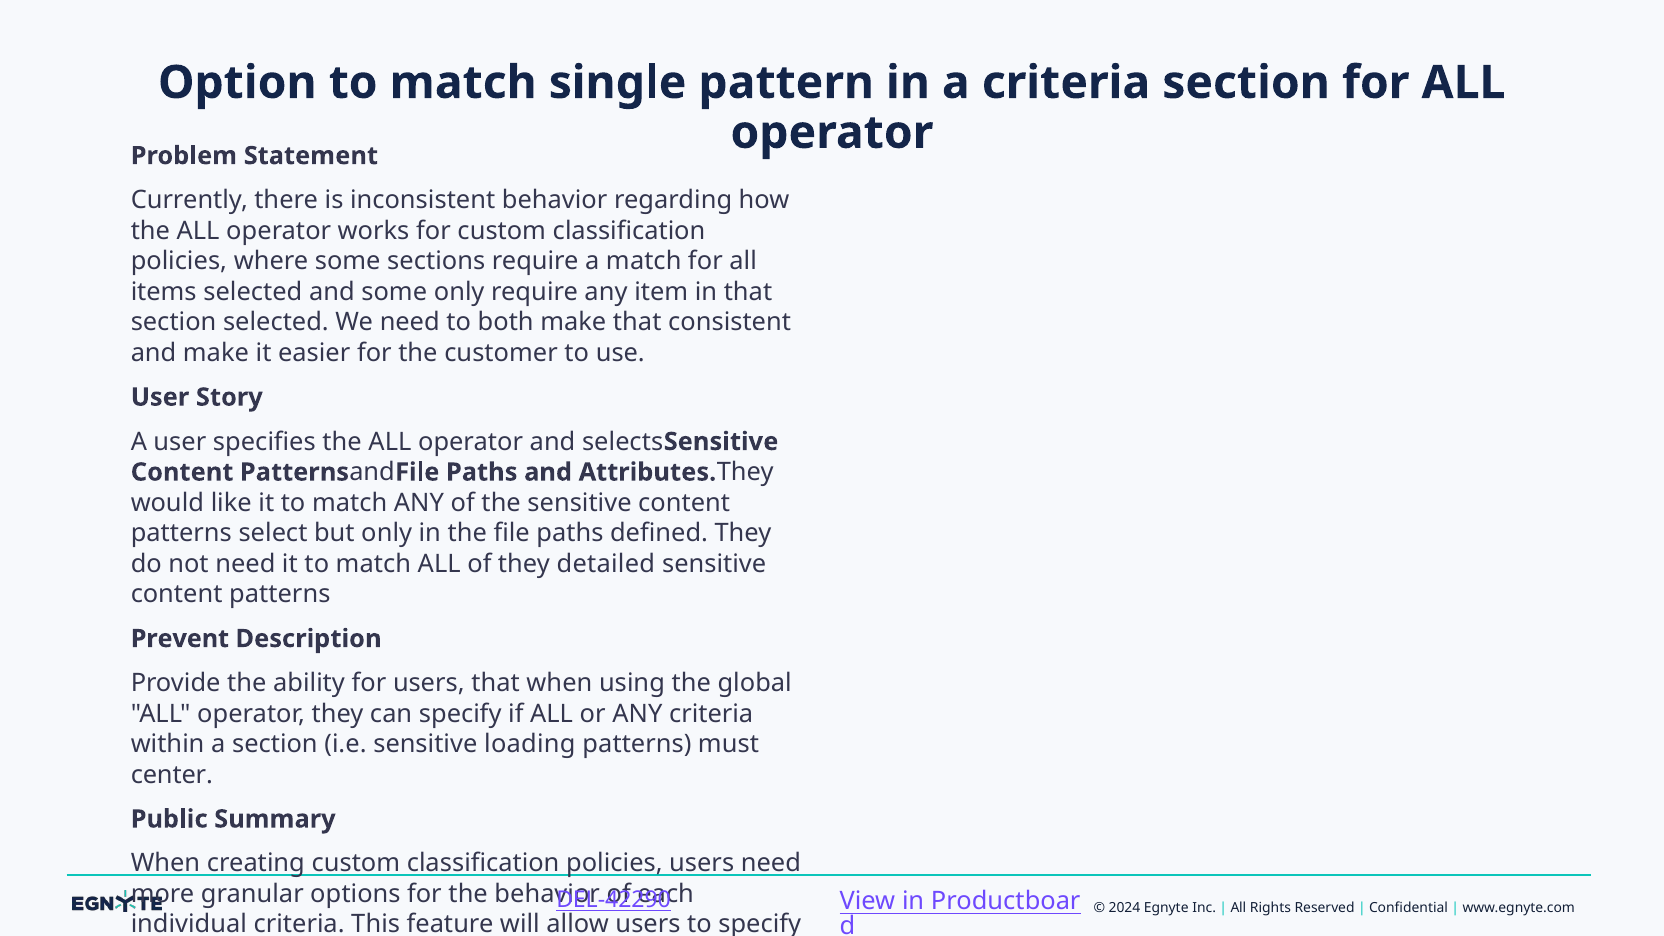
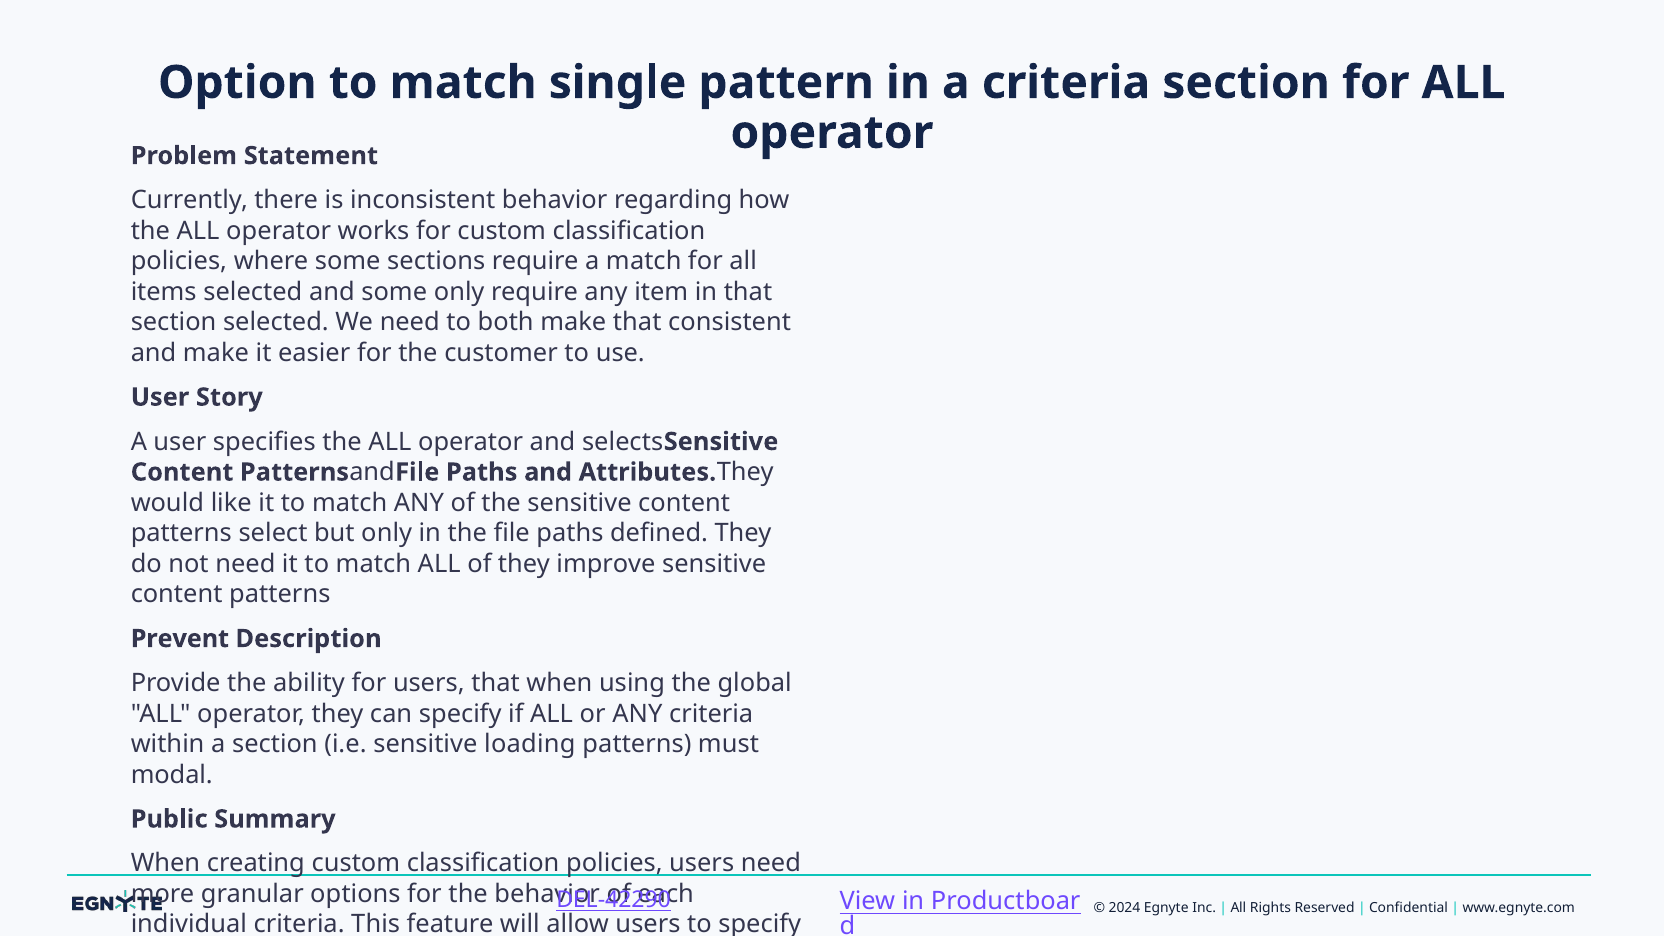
detailed: detailed -> improve (606, 564)
center: center -> modal (172, 775)
